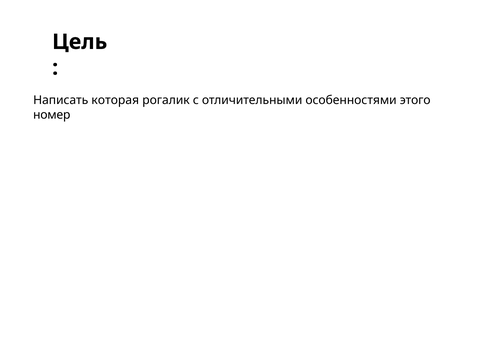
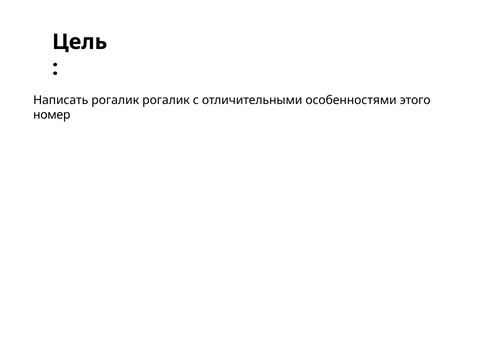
Написать которая: которая -> рогалик (115, 100)
